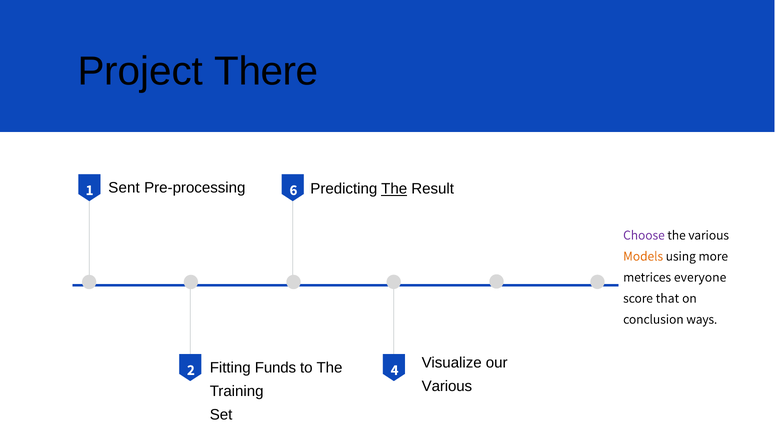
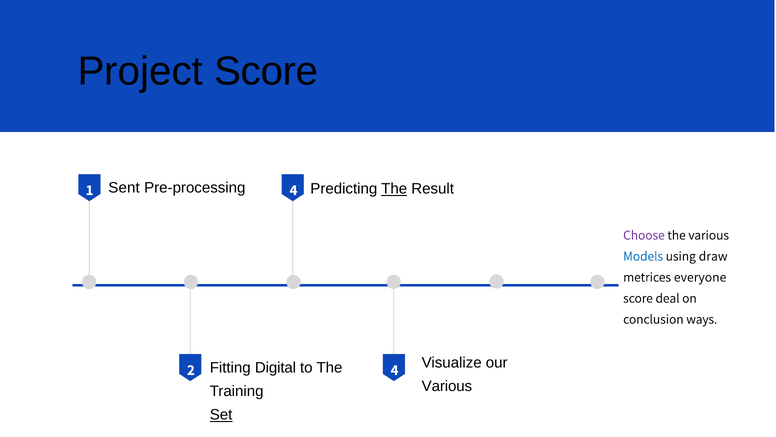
Project There: There -> Score (266, 71)
Pre-processing 6: 6 -> 4 (293, 190)
Models colour: orange -> blue (643, 256)
more: more -> draw (713, 256)
that: that -> deal (668, 298)
Funds: Funds -> Digital (275, 367)
Set underline: none -> present (221, 414)
